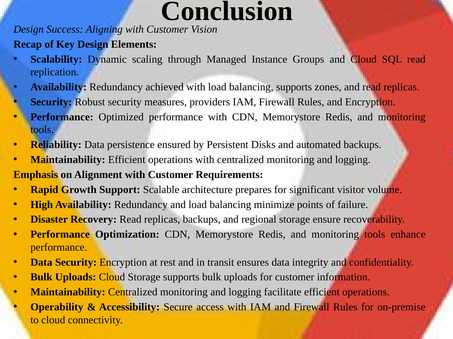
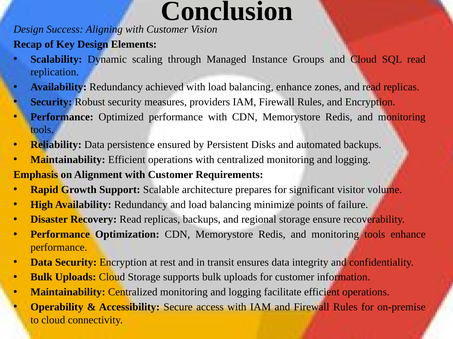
balancing supports: supports -> enhance (294, 87)
